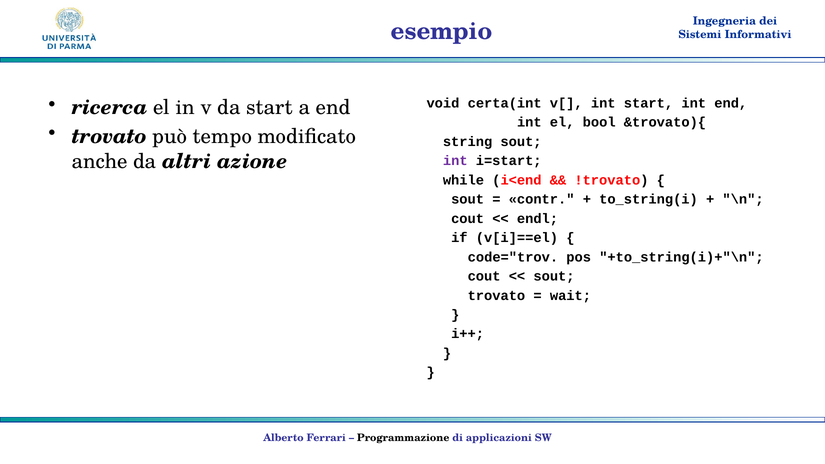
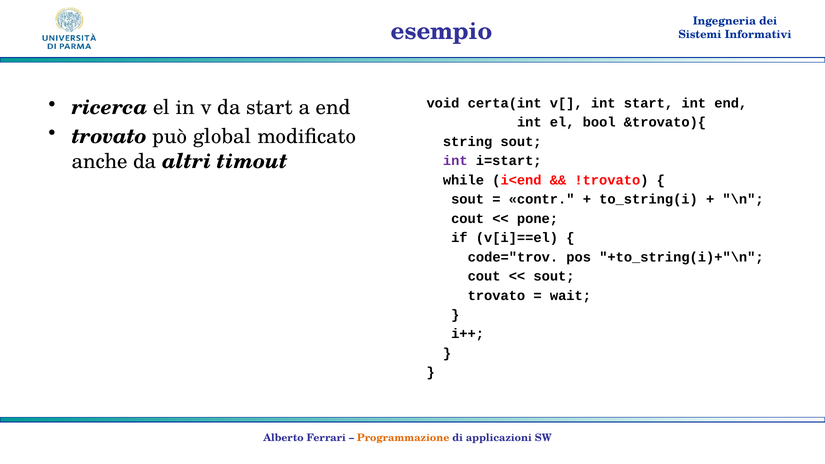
tempo: tempo -> global (222, 137)
azione: azione -> timout (252, 161)
endl: endl -> pone (538, 219)
Programmazione colour: black -> orange (403, 438)
